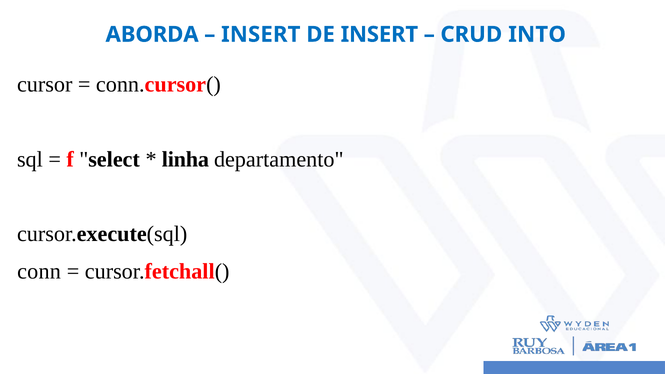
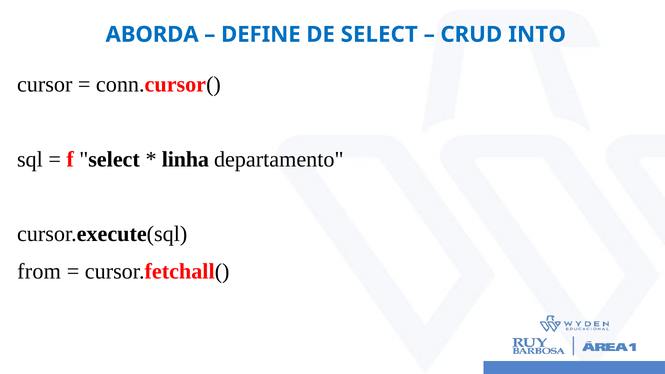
INSERT: INSERT -> DEFINE (261, 34)
DE INSERT: INSERT -> SELECT (379, 34)
conn: conn -> from (39, 272)
